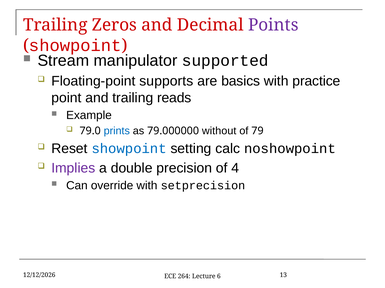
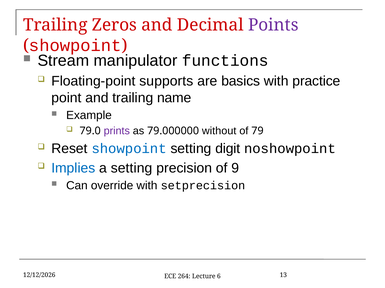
supported: supported -> functions (225, 61)
reads: reads -> name (174, 98)
prints colour: blue -> purple (117, 131)
calc: calc -> digit (228, 149)
Implies colour: purple -> blue (73, 168)
a double: double -> setting (132, 168)
4: 4 -> 9 (235, 168)
